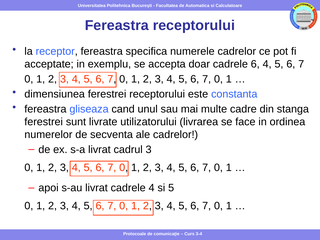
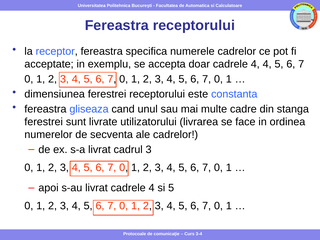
doar cadrele 6: 6 -> 4 (255, 64)
